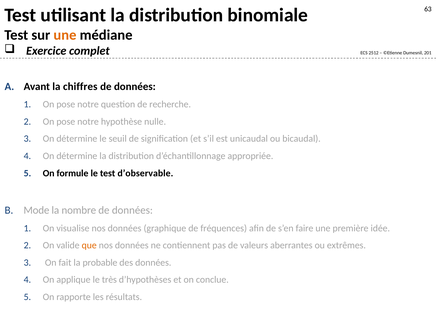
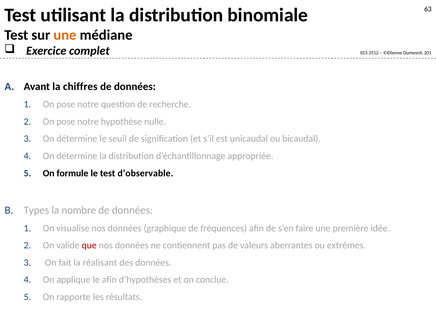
Mode: Mode -> Types (36, 210)
que colour: orange -> red (89, 245)
probable: probable -> réalisant (100, 263)
le très: très -> afin (109, 280)
